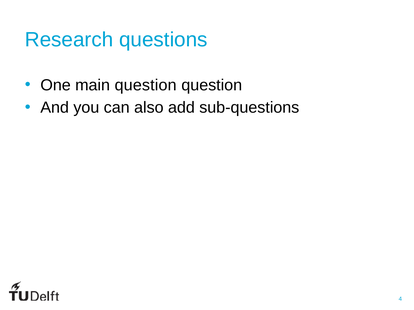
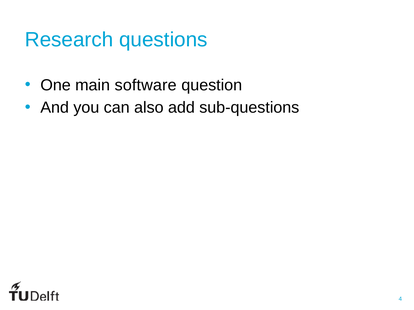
main question: question -> software (146, 85)
